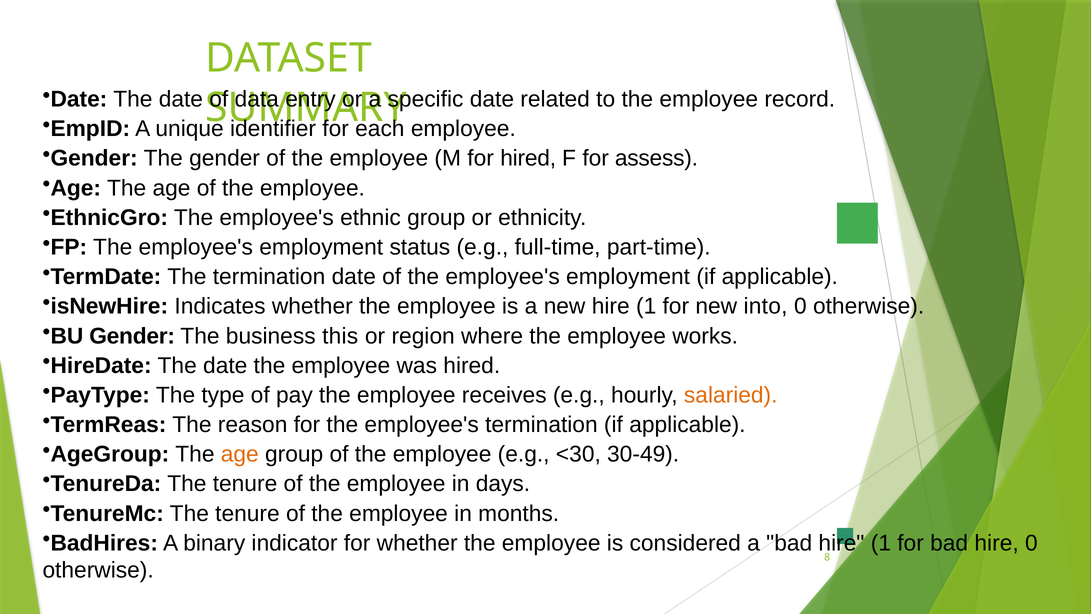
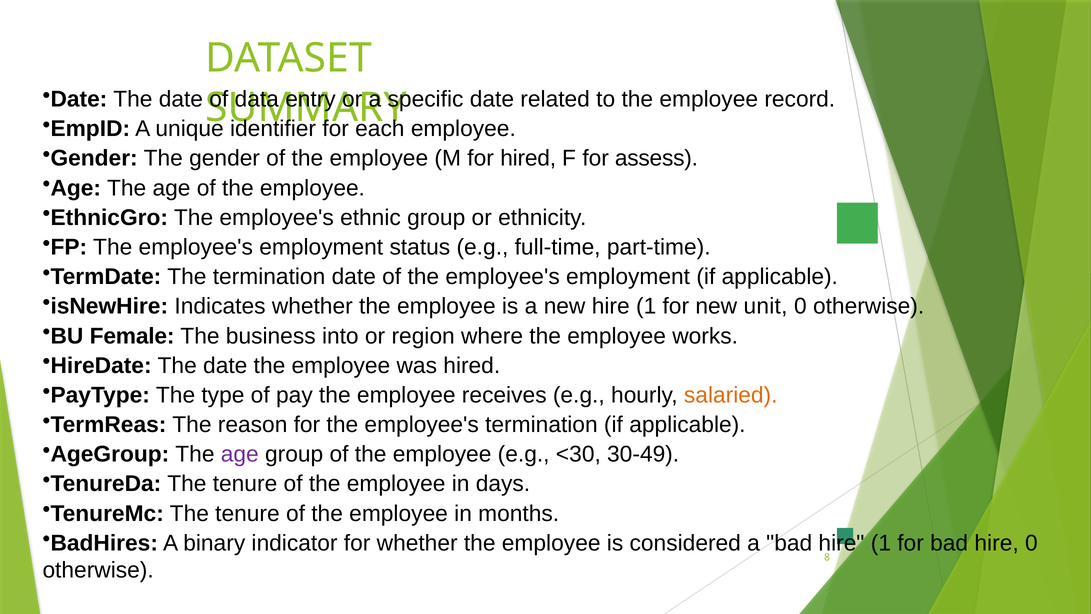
into: into -> unit (766, 306)
BU Gender: Gender -> Female (132, 336)
this: this -> into (340, 336)
age colour: orange -> purple (240, 454)
